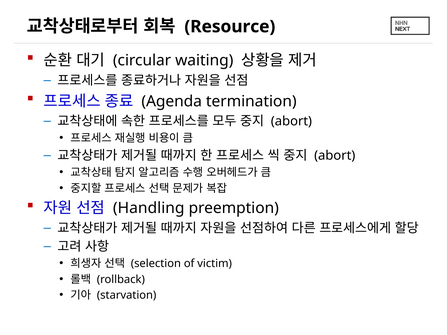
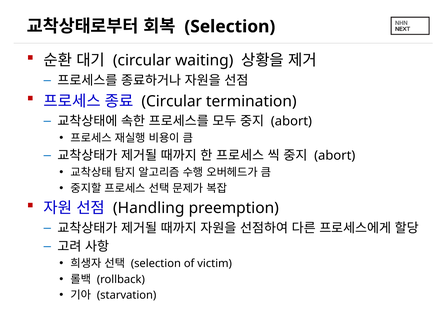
Resource: Resource -> Selection (230, 27)
Agenda: Agenda -> Circular (172, 101)
